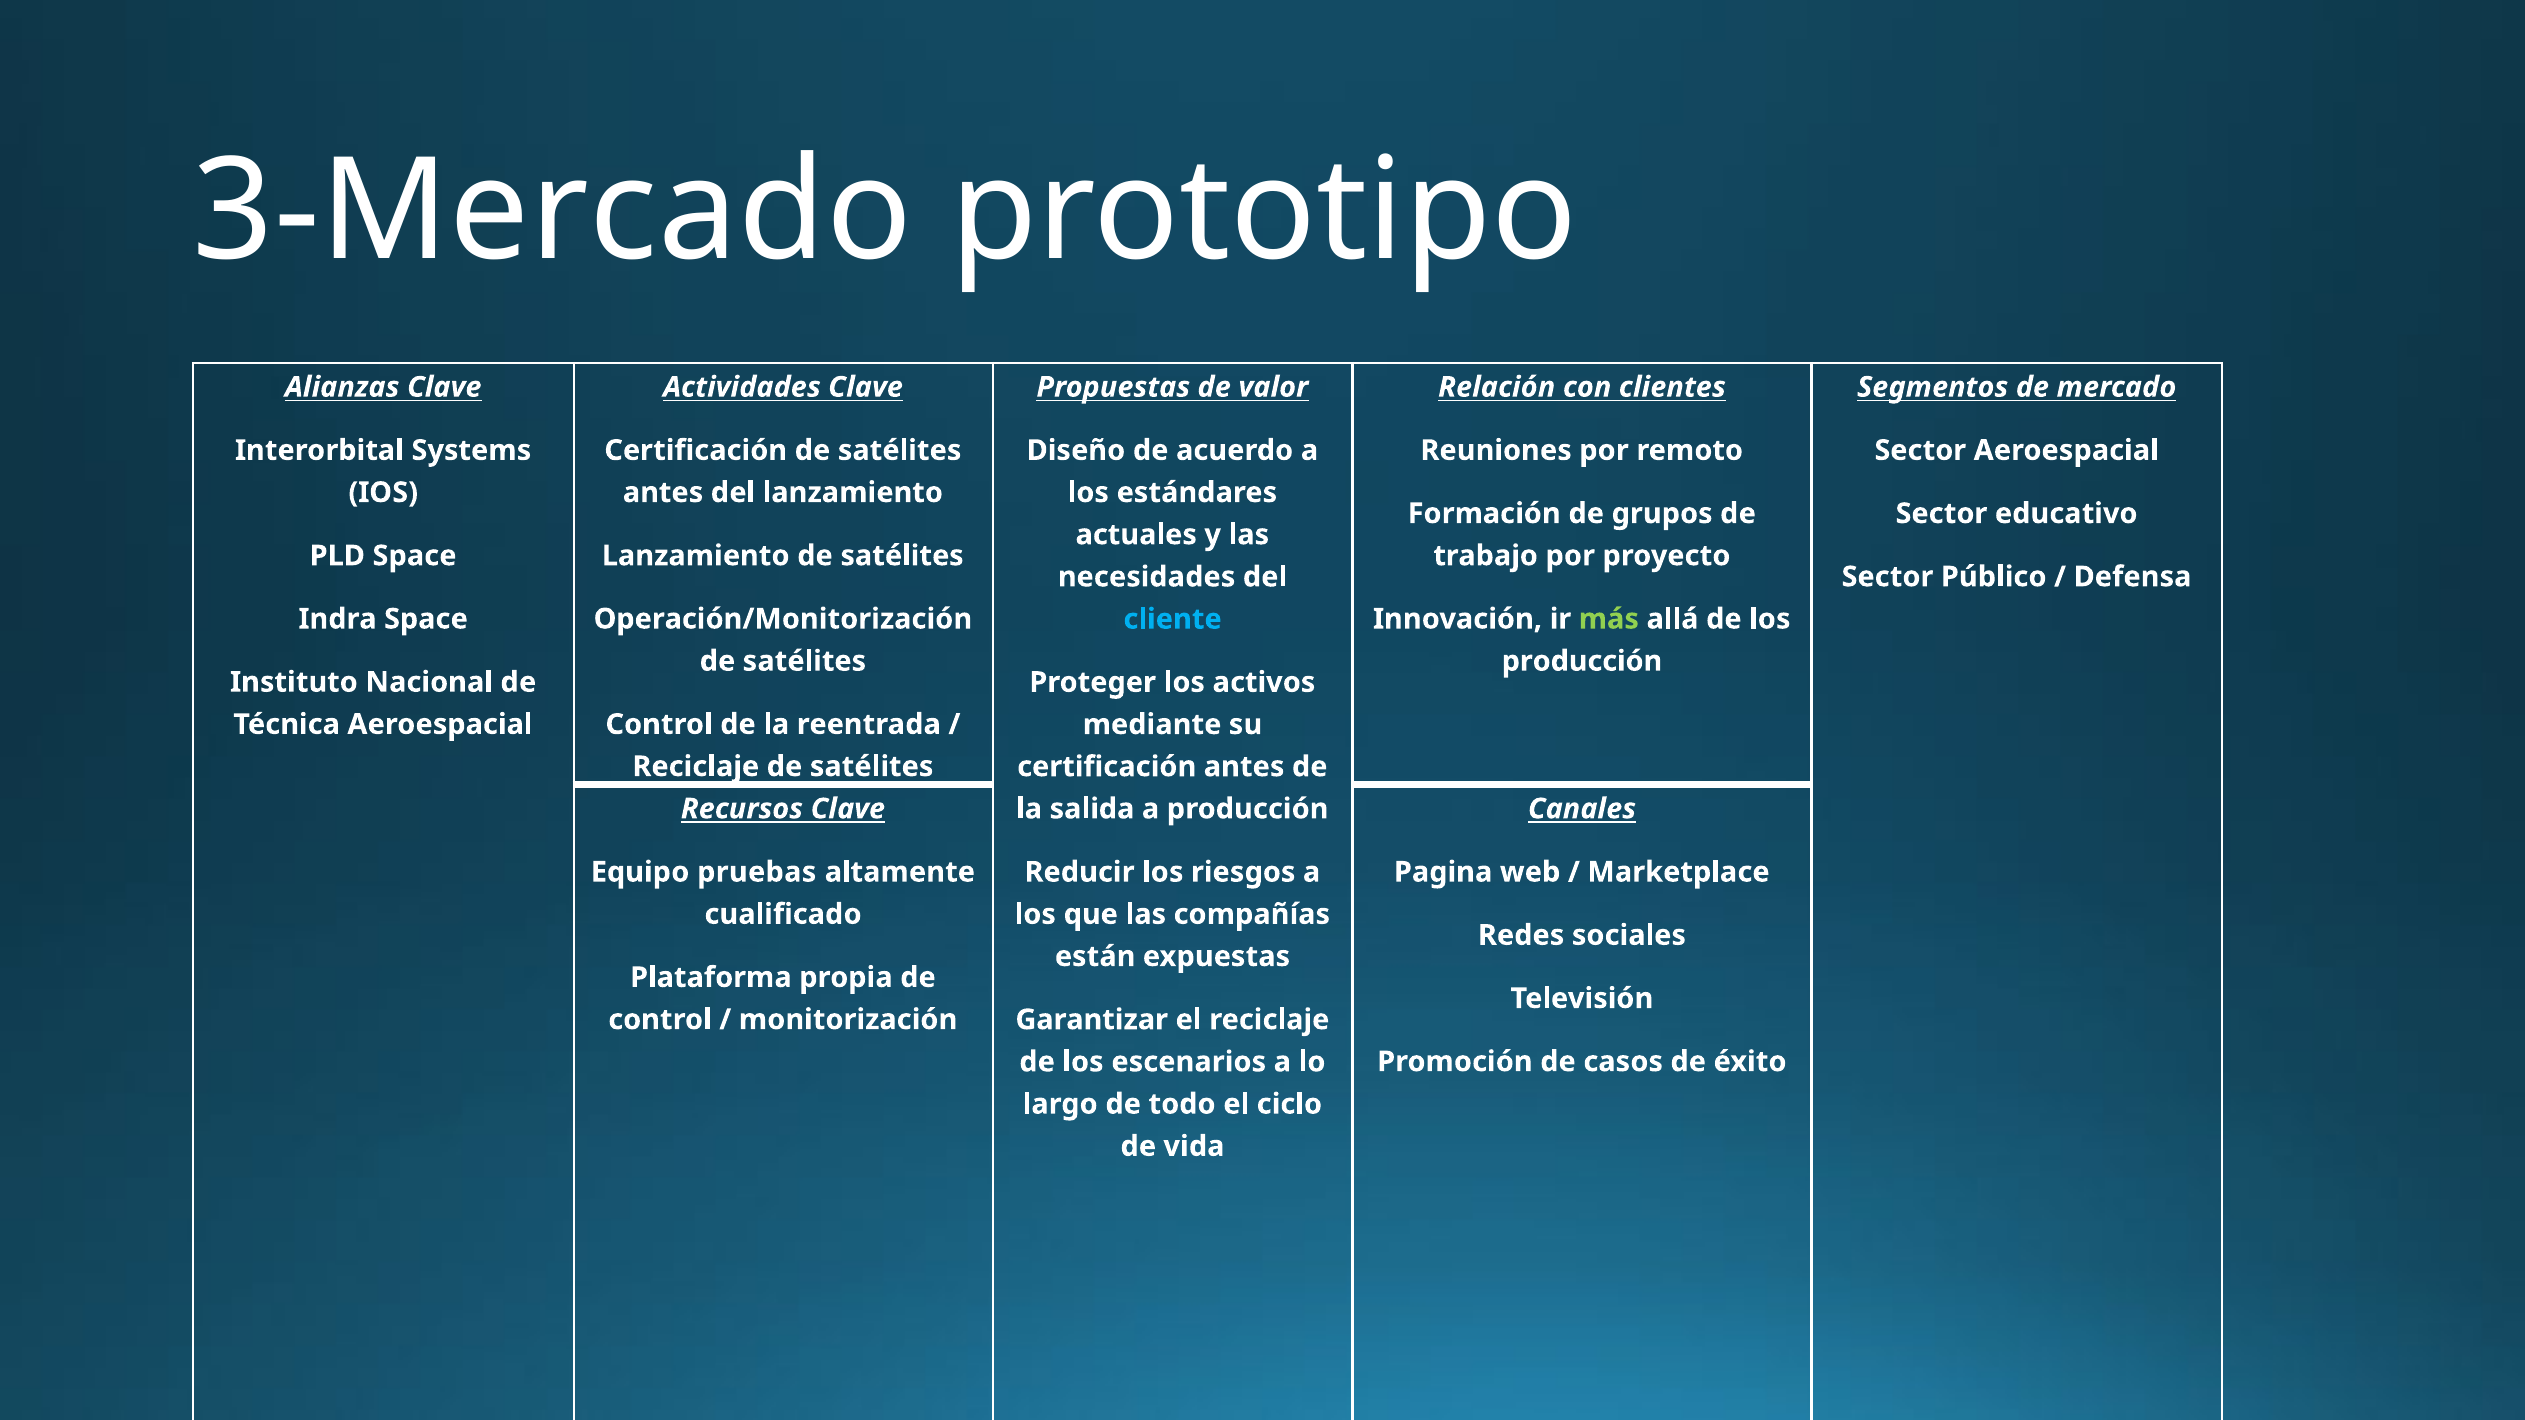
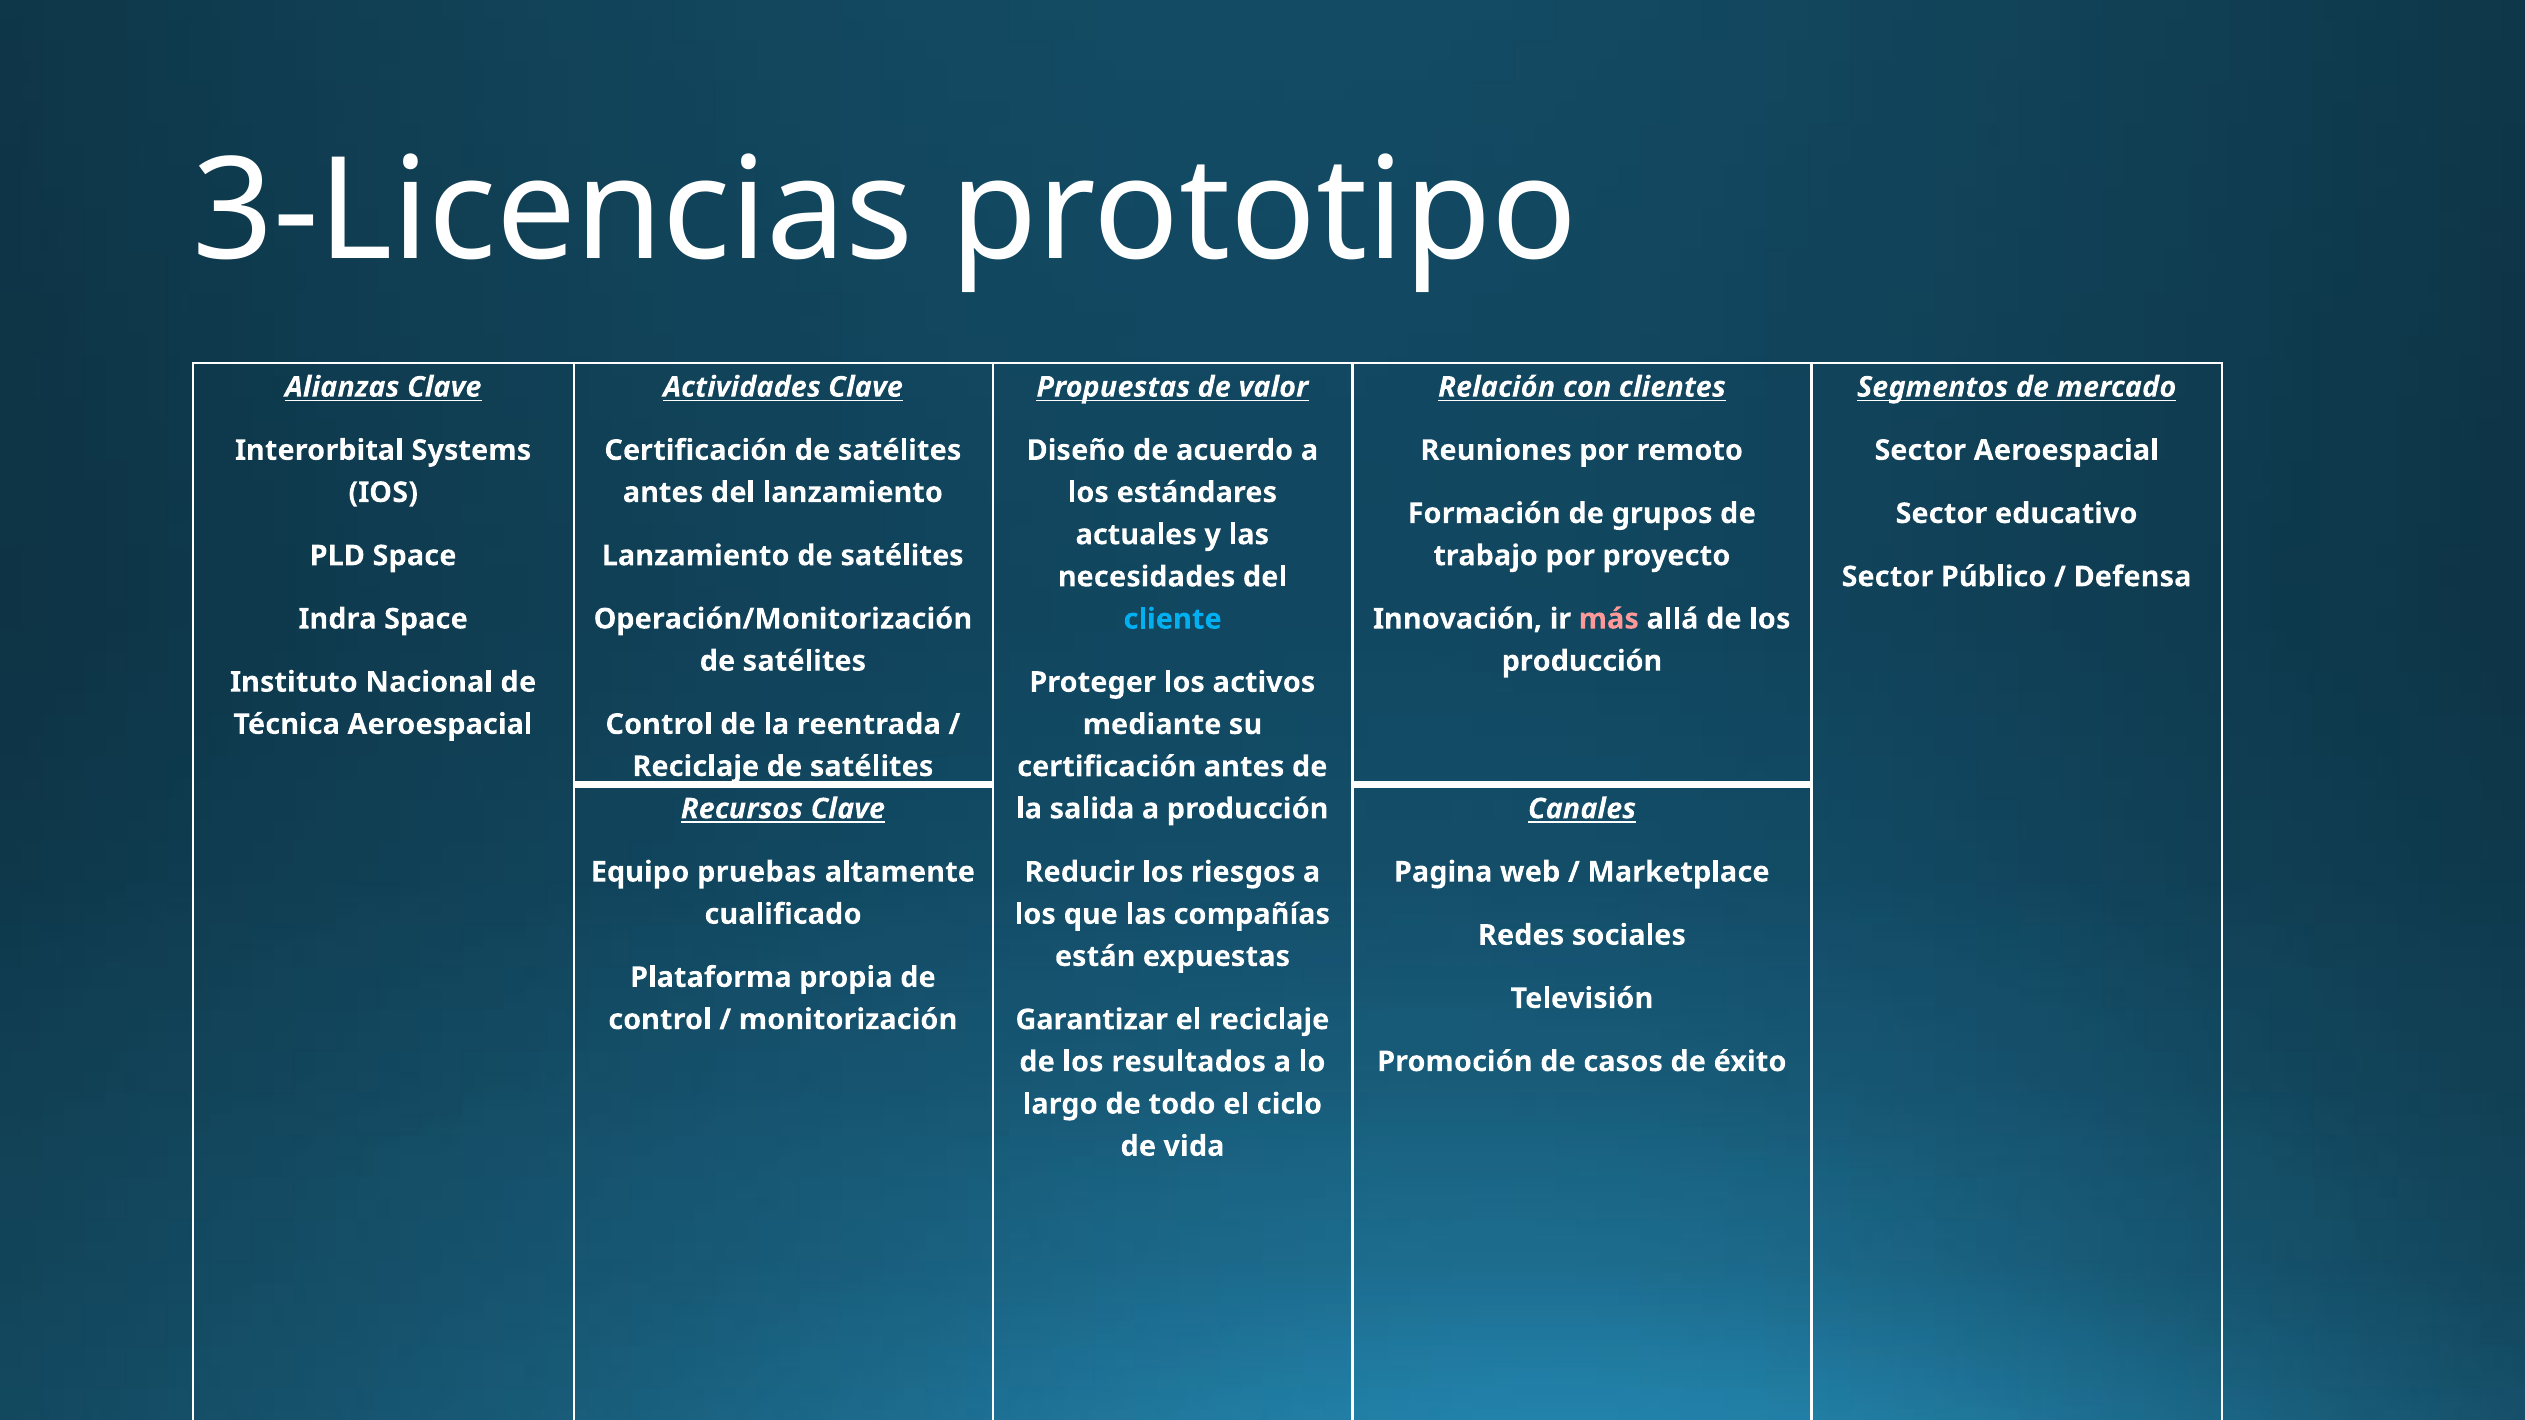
3-Mercado: 3-Mercado -> 3-Licencias (553, 212)
más colour: light green -> pink (1609, 619)
escenarios: escenarios -> resultados (1189, 1062)
